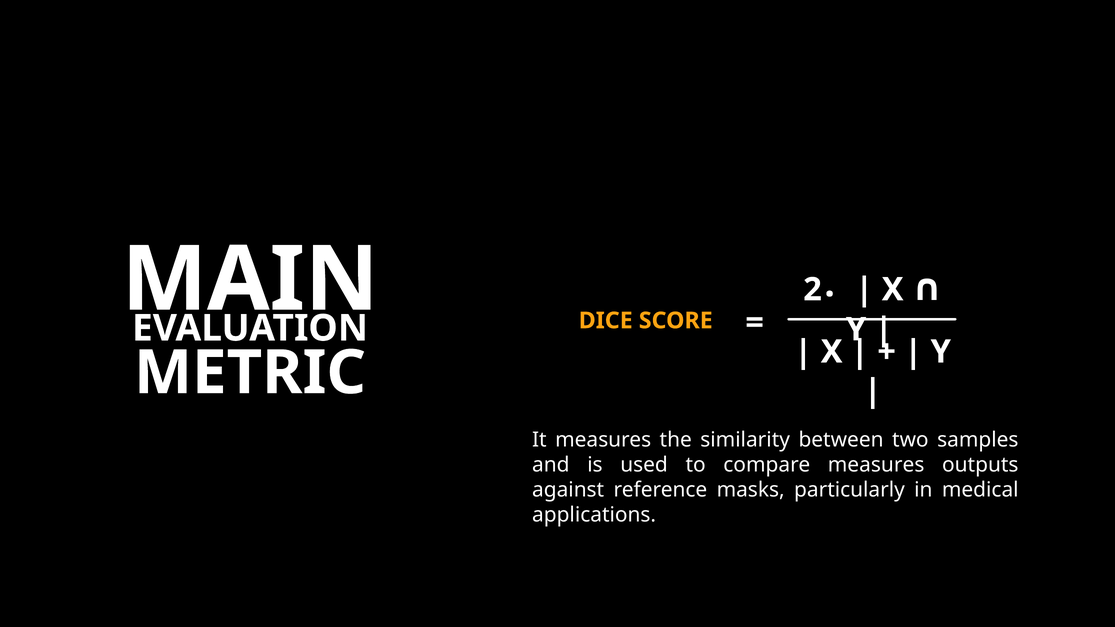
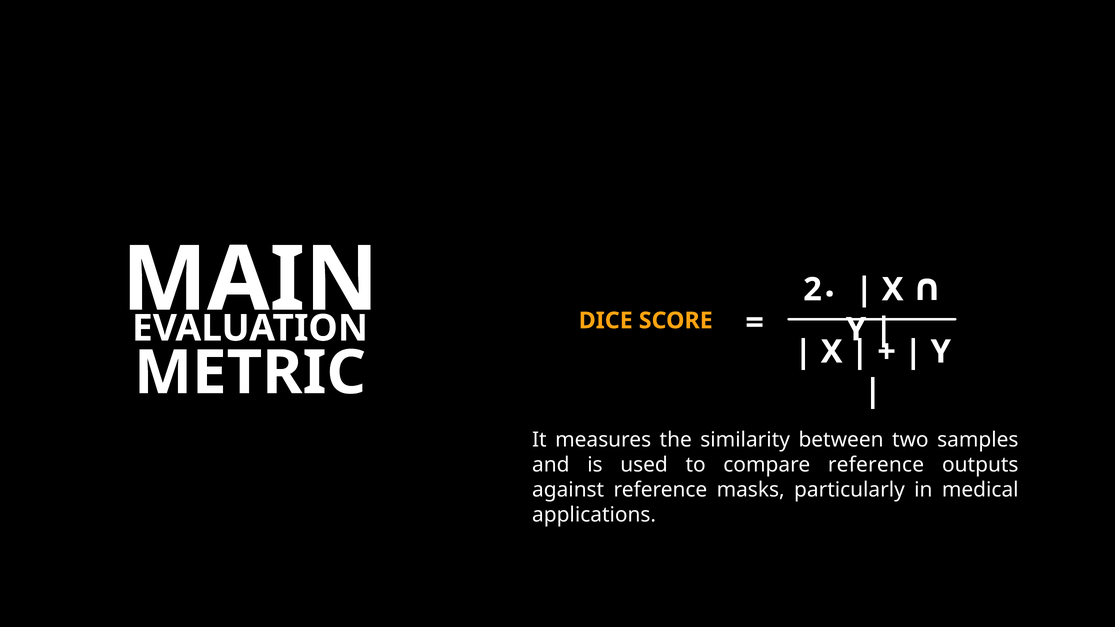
compare measures: measures -> reference (876, 465)
